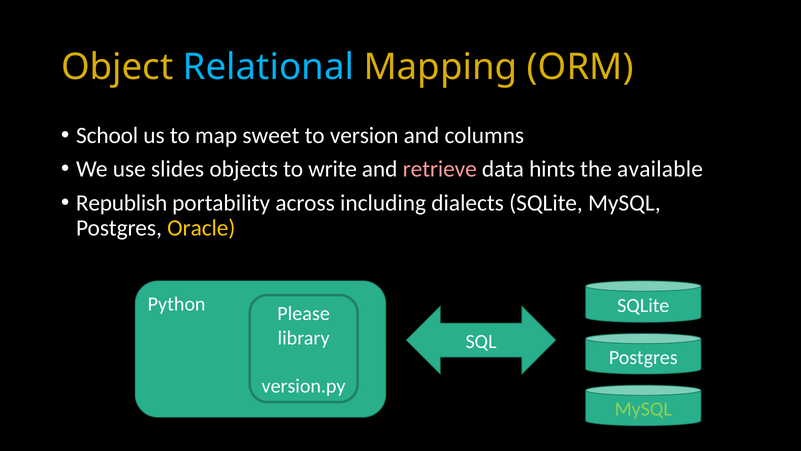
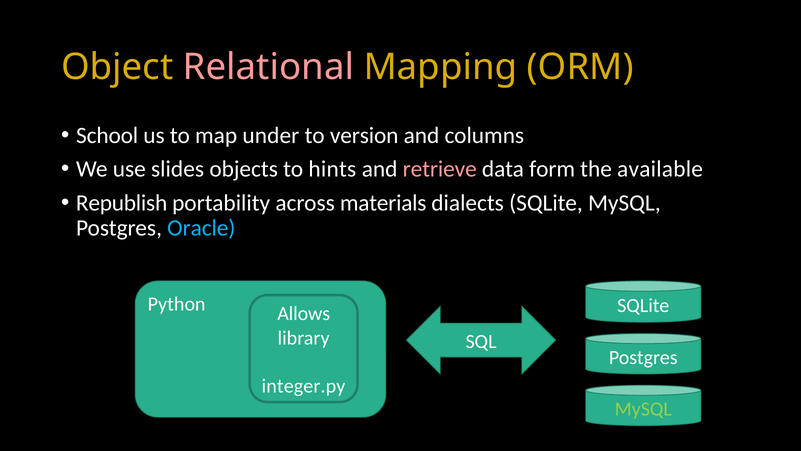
Relational colour: light blue -> pink (268, 67)
sweet: sweet -> under (271, 135)
write: write -> hints (332, 169)
hints: hints -> form (552, 169)
including: including -> materials (383, 203)
Oracle colour: yellow -> light blue (201, 228)
Please: Please -> Allows (304, 314)
version.py: version.py -> integer.py (304, 386)
